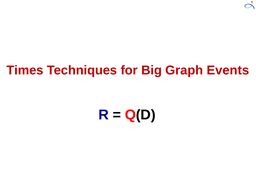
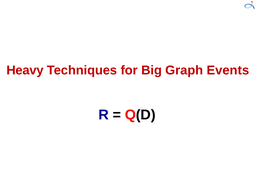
Times: Times -> Heavy (25, 70)
